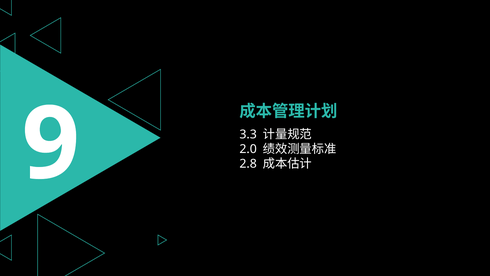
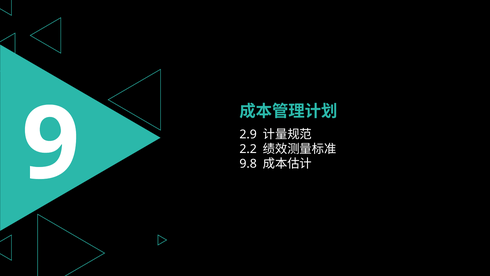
3.3: 3.3 -> 2.9 (248, 134)
2.0: 2.0 -> 2.2 (248, 149)
2.8: 2.8 -> 9.8 (248, 164)
